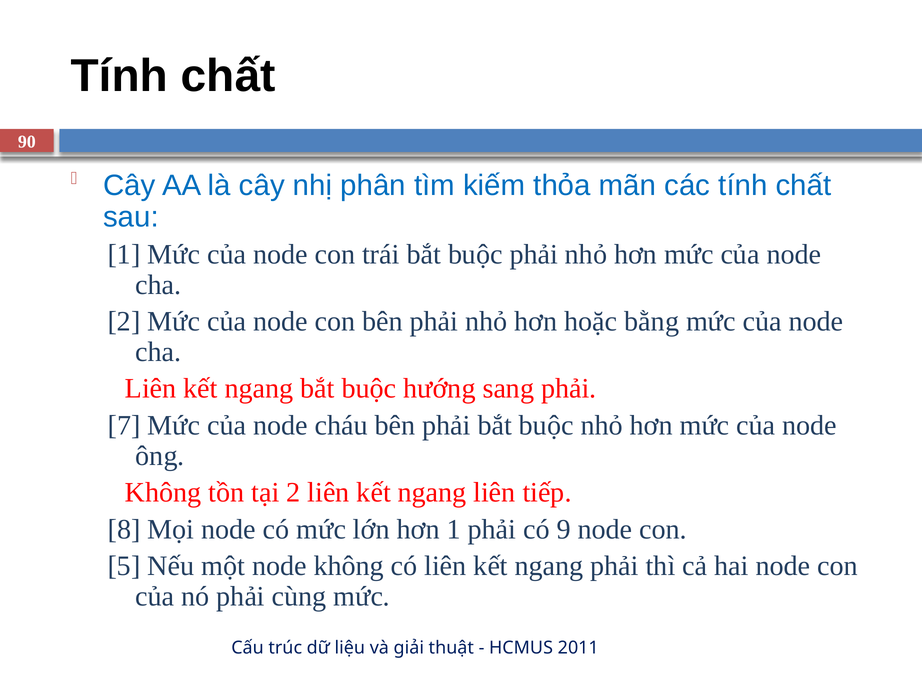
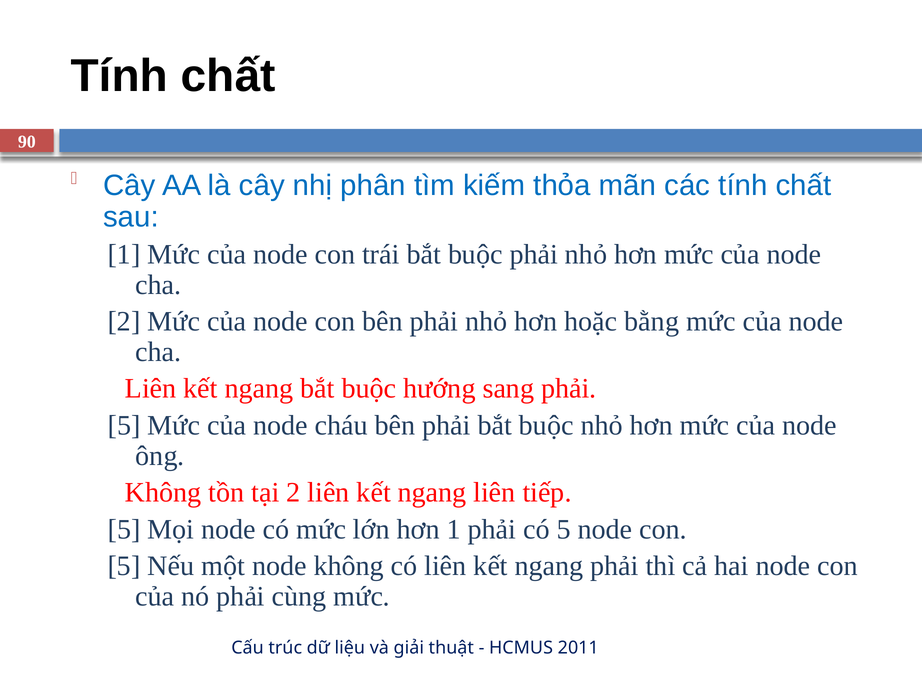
7: 7 -> 5 (124, 426)
8: 8 -> 5 (124, 530)
có 9: 9 -> 5 (564, 530)
